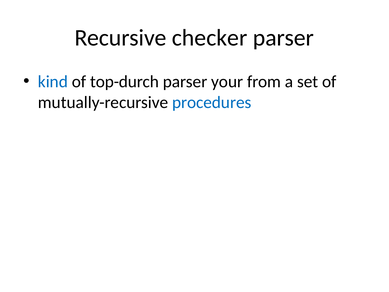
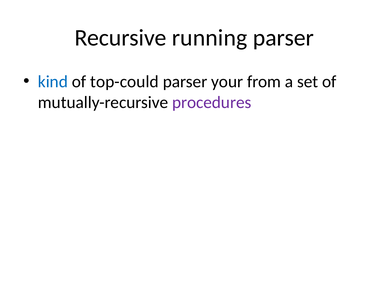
checker: checker -> running (210, 38)
top-durch: top-durch -> top-could (124, 82)
procedures colour: blue -> purple (212, 102)
